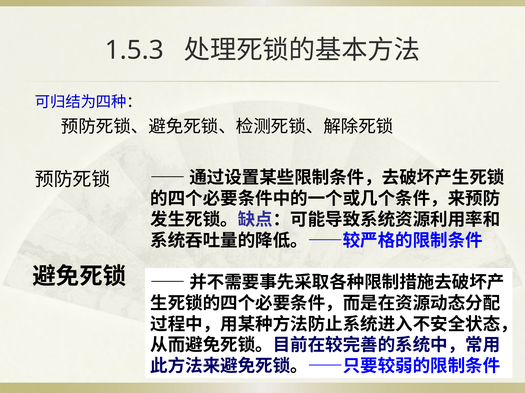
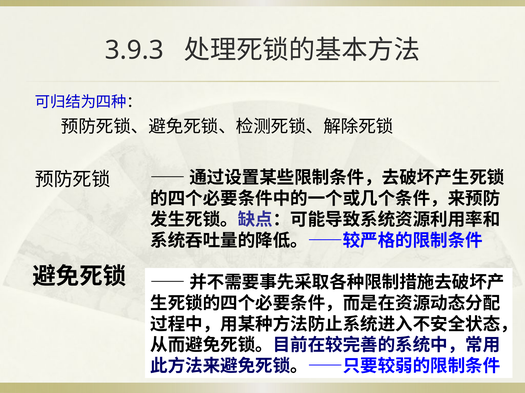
1.5.3: 1.5.3 -> 3.9.3 (134, 50)
